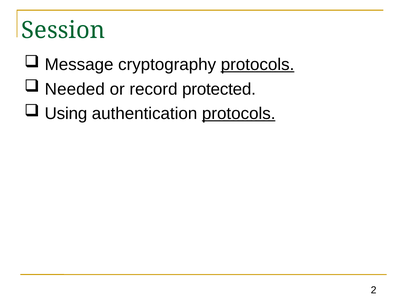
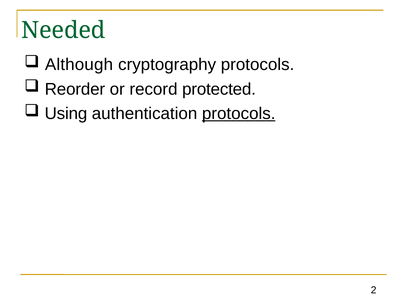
Session: Session -> Needed (63, 30)
Message: Message -> Although (79, 65)
protocols underline: present -> none (258, 65)
Needed: Needed -> Reorder (75, 89)
